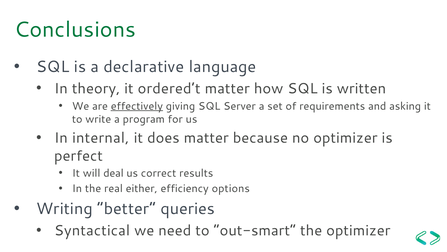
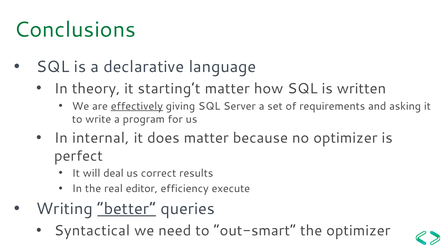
ordered’t: ordered’t -> starting’t (169, 88)
either: either -> editor (142, 188)
options: options -> execute (231, 188)
better underline: none -> present (127, 208)
